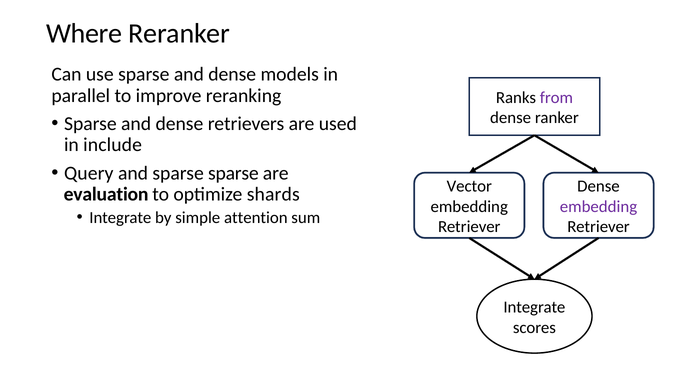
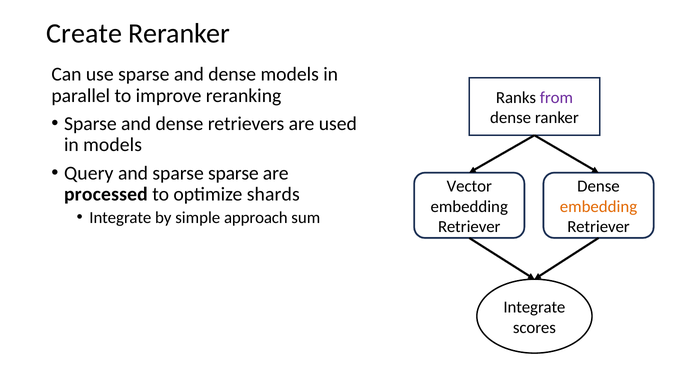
Where: Where -> Create (84, 34)
in include: include -> models (113, 145)
evaluation: evaluation -> processed (106, 194)
embedding colour: purple -> orange (599, 207)
attention: attention -> approach (256, 218)
